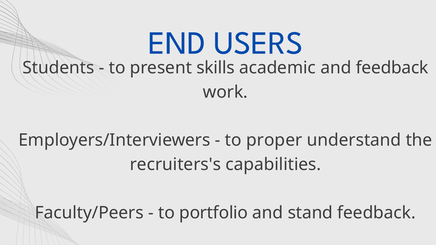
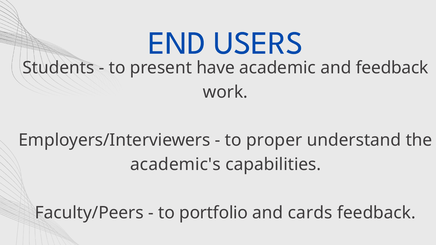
skills: skills -> have (216, 68)
recruiters's: recruiters's -> academic's (175, 165)
stand: stand -> cards (310, 213)
